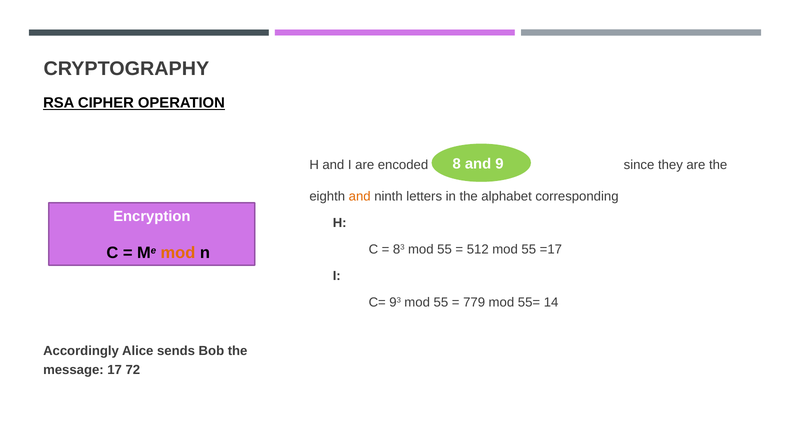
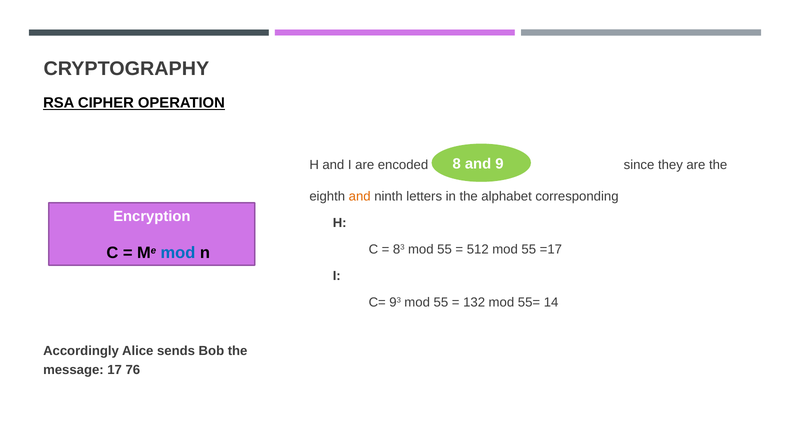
mod colour: orange -> blue (178, 253)
779: 779 -> 132 (474, 302)
72: 72 -> 76 (133, 370)
